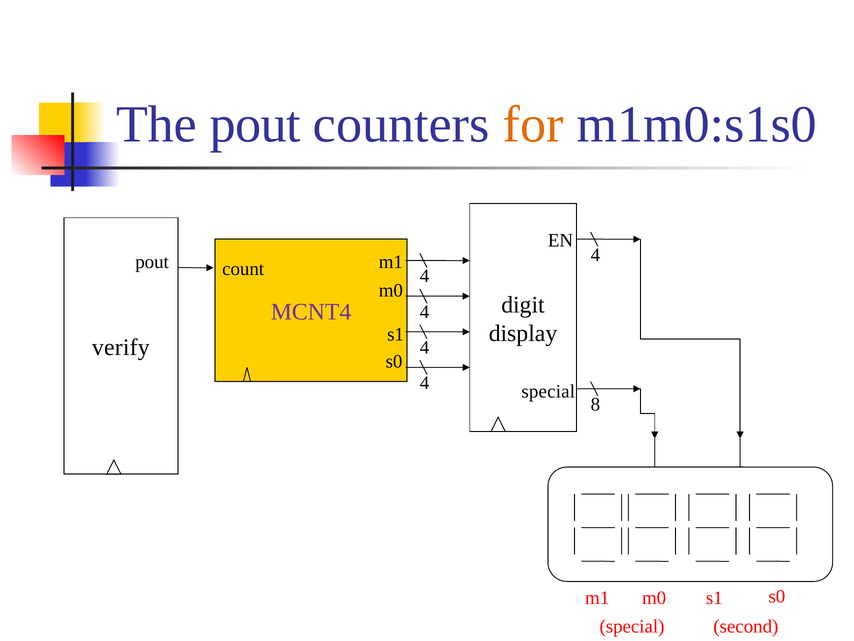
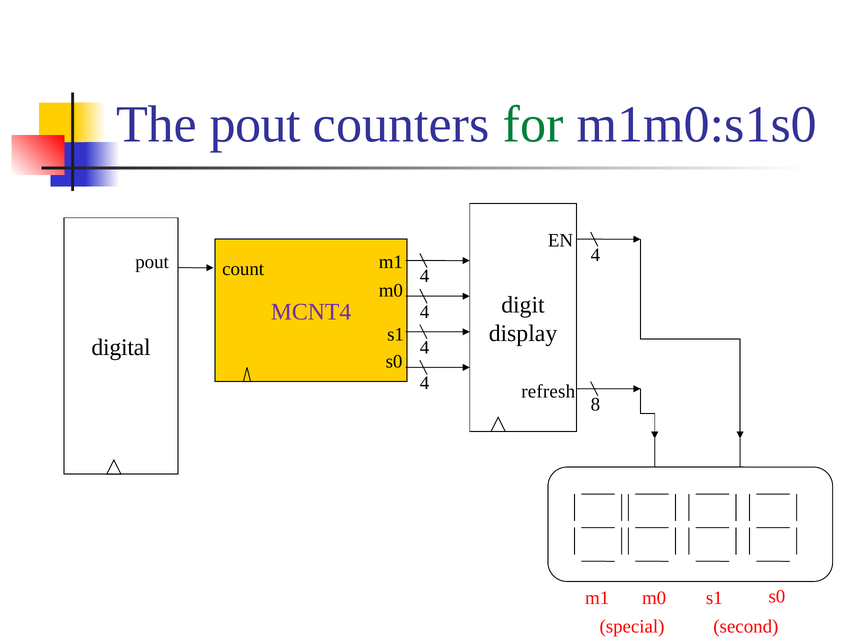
for colour: orange -> green (533, 125)
verify: verify -> digital (121, 347)
special: special -> refresh (548, 391)
